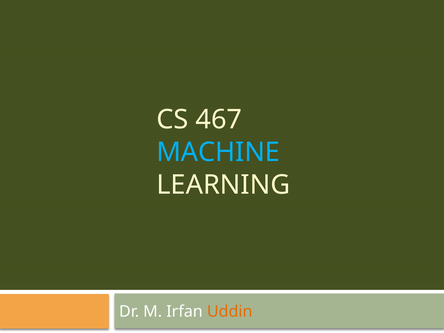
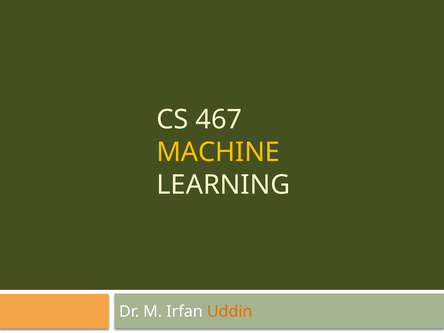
MACHINE colour: light blue -> yellow (218, 152)
